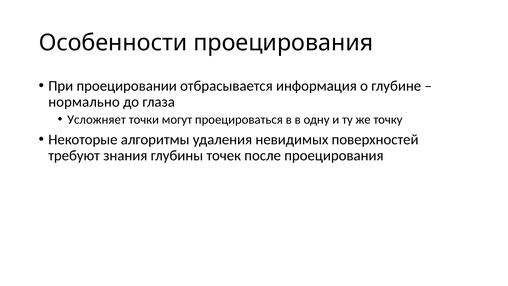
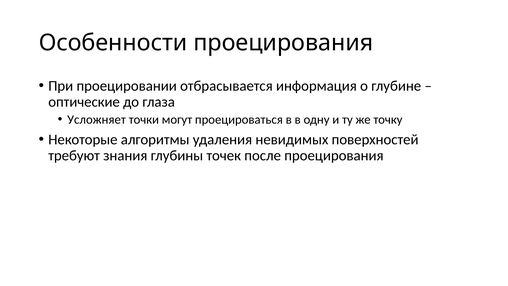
нормально: нормально -> оптические (84, 102)
